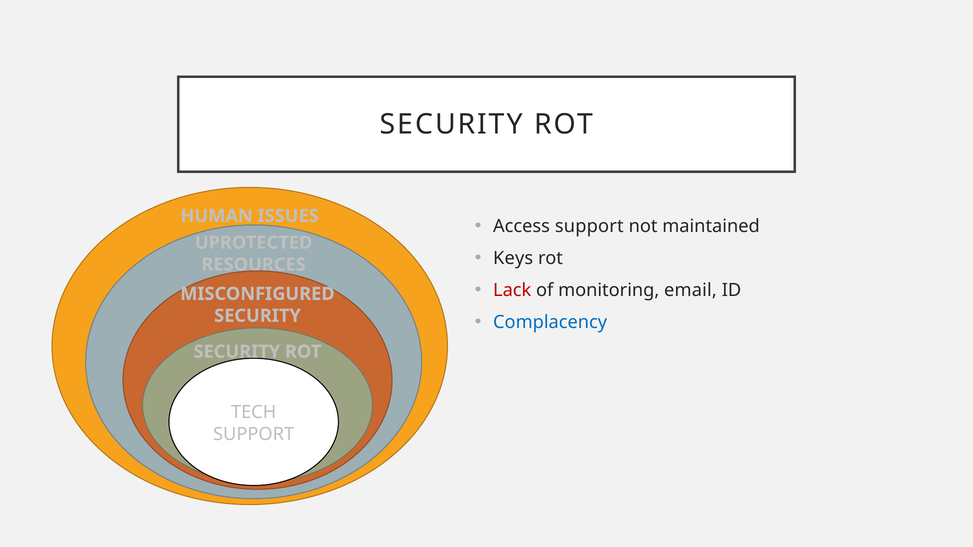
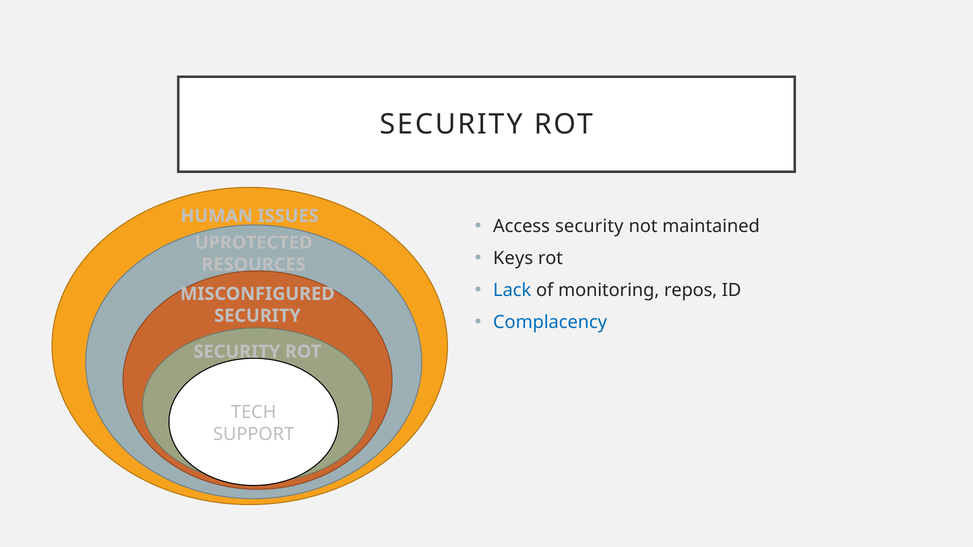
Access support: support -> security (589, 226)
Lack colour: red -> blue (512, 290)
email: email -> repos (691, 290)
